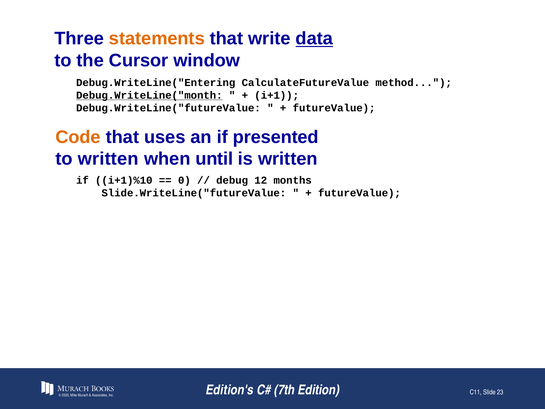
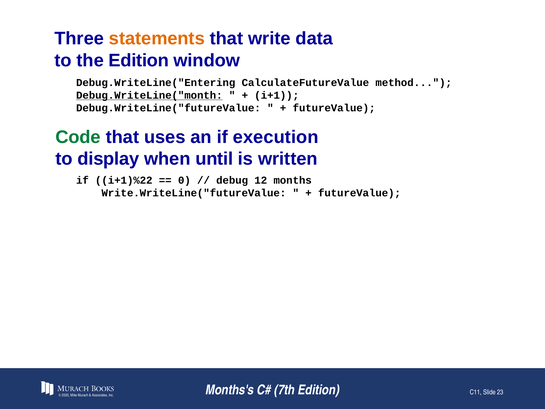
data underline: present -> none (314, 39)
the Cursor: Cursor -> Edition (139, 60)
Code colour: orange -> green (78, 137)
presented: presented -> execution (276, 137)
to written: written -> display (108, 159)
i+1)%10: i+1)%10 -> i+1)%22 (124, 180)
Slide.WriteLine("futureValue: Slide.WriteLine("futureValue -> Write.WriteLine("futureValue (194, 193)
Edition's: Edition's -> Months's (230, 390)
